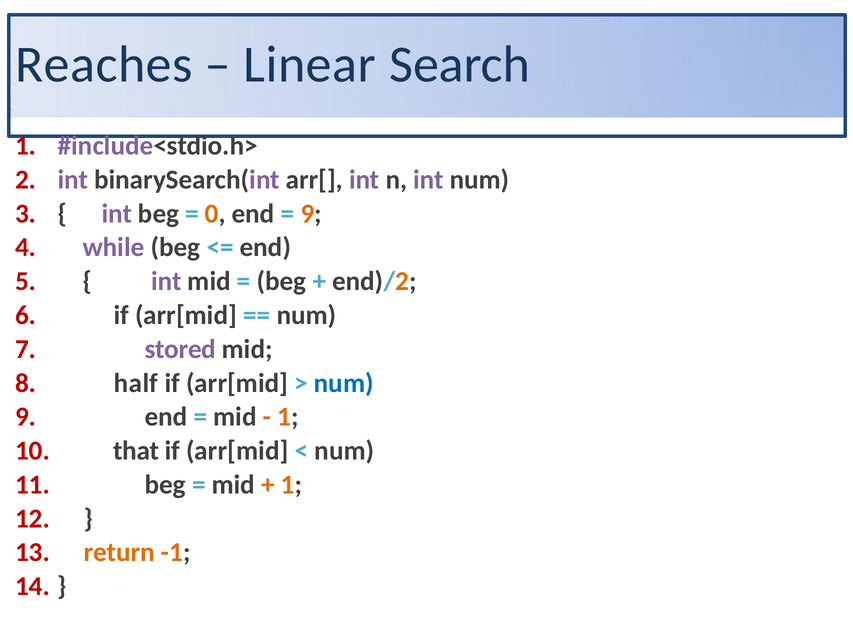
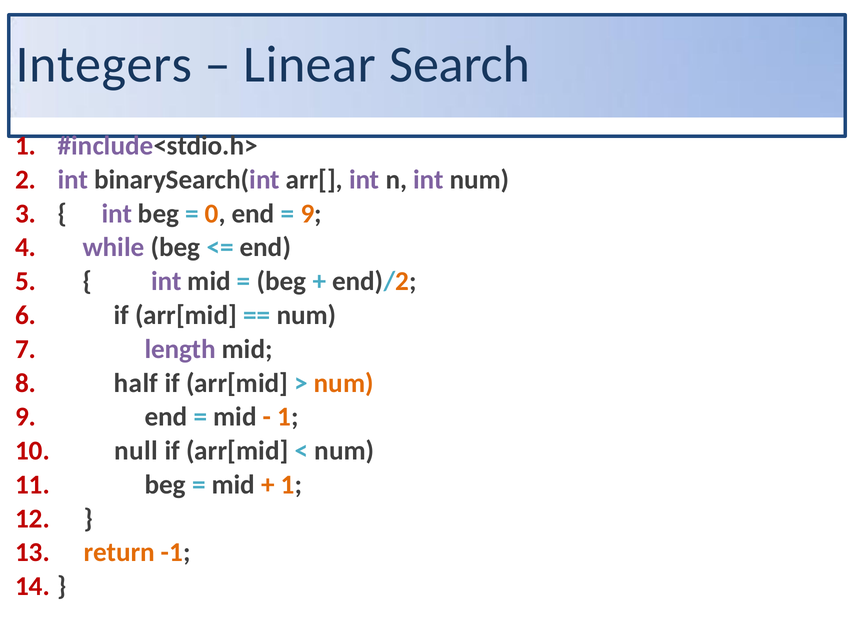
Reaches: Reaches -> Integers (104, 64)
stored: stored -> length (180, 349)
num colour: blue -> orange (344, 383)
that: that -> null (136, 451)
